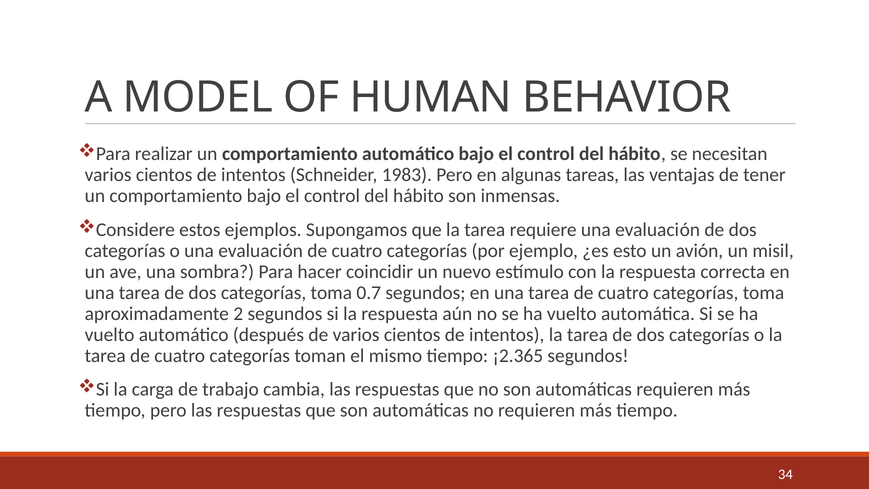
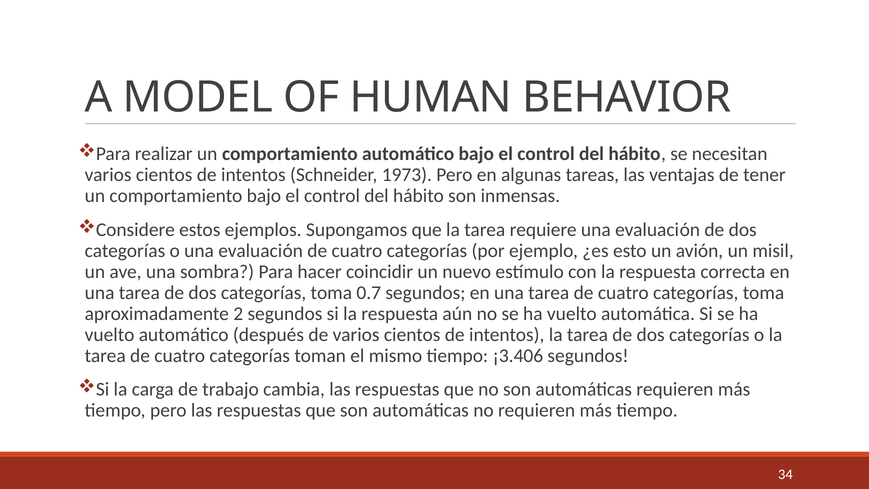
1983: 1983 -> 1973 (407, 175)
¡2.365: ¡2.365 -> ¡3.406 (518, 356)
